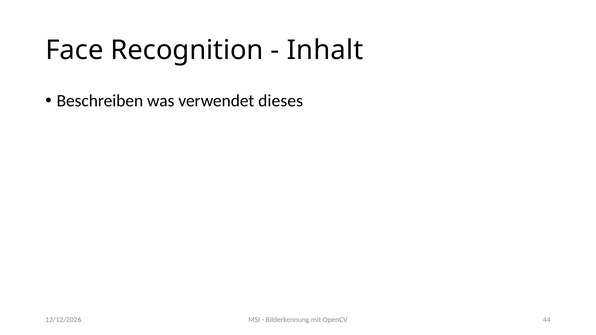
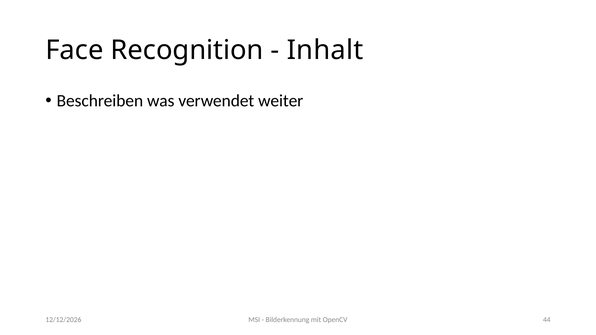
dieses: dieses -> weiter (281, 101)
